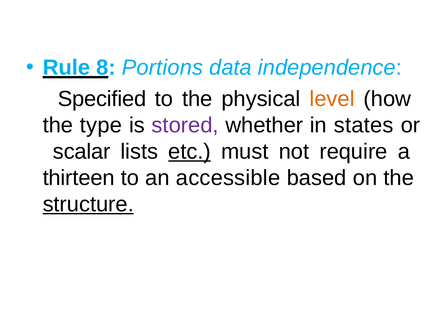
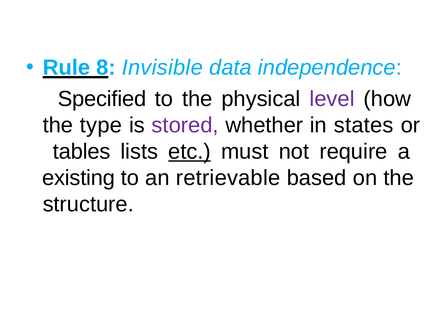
Portions: Portions -> Invisible (162, 68)
level colour: orange -> purple (332, 99)
scalar: scalar -> tables (82, 152)
thirteen: thirteen -> existing (79, 178)
accessible: accessible -> retrievable (228, 178)
structure underline: present -> none (88, 204)
